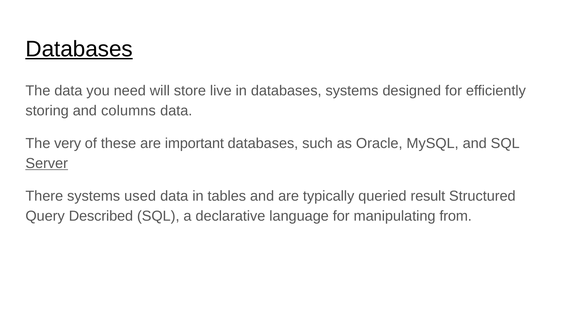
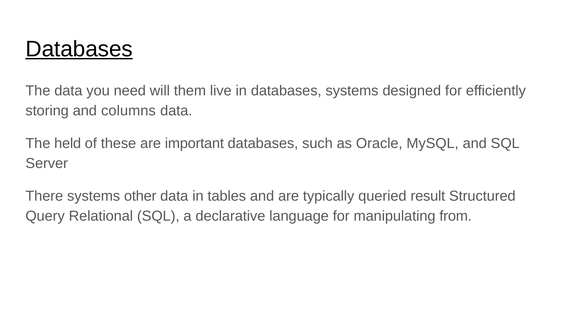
store: store -> them (190, 91)
very: very -> held (68, 144)
Server underline: present -> none (47, 164)
used: used -> other (140, 196)
Described: Described -> Relational (101, 216)
